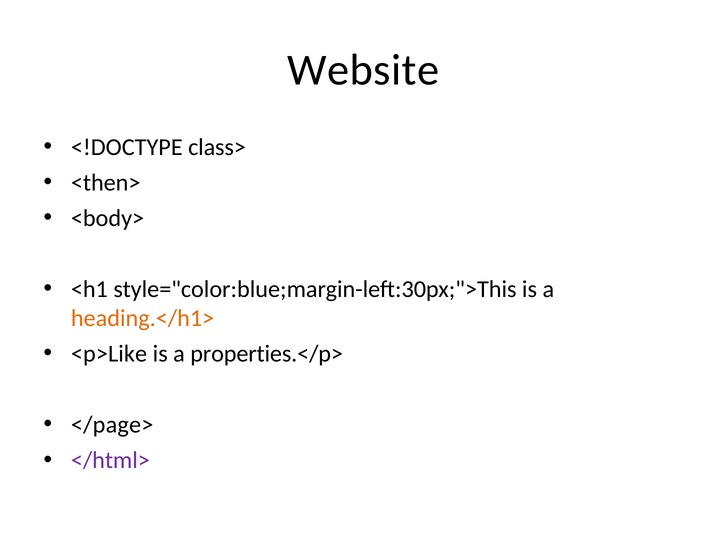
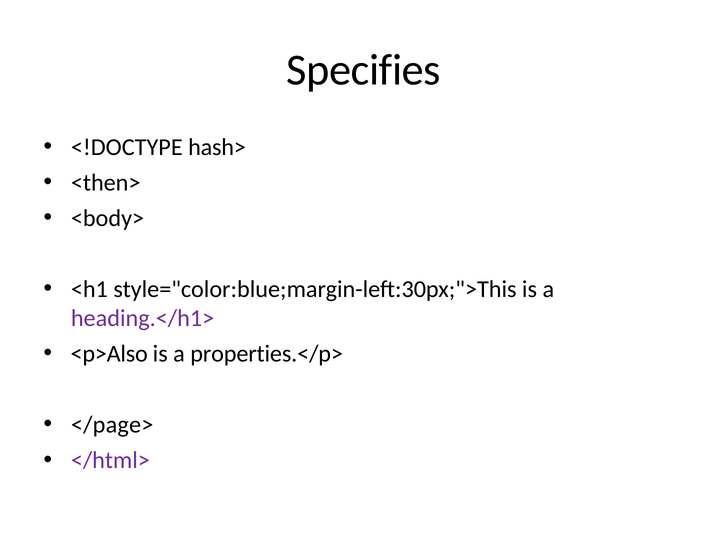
Website: Website -> Specifies (364, 70)
class>: class> -> hash> (217, 147)
heading.</h1> colour: orange -> purple (143, 318)
<p>Like: <p>Like -> <p>Also (109, 354)
